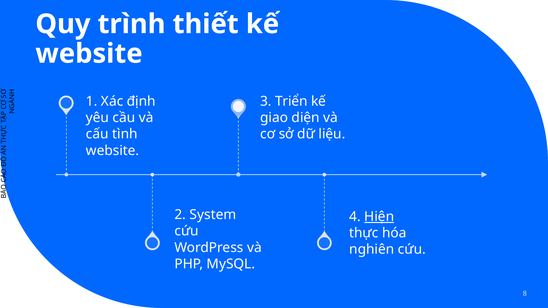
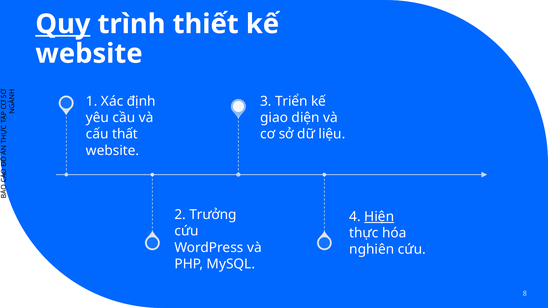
Quy underline: none -> present (63, 24)
tình: tình -> thất (125, 134)
System: System -> Trưởng (213, 215)
